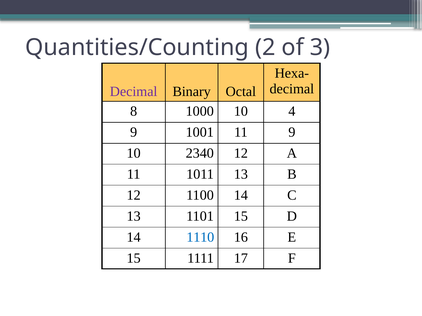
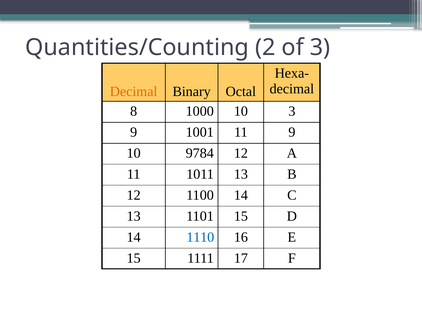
Decimal colour: purple -> orange (134, 92)
10 4: 4 -> 3 (292, 111)
2340: 2340 -> 9784 (200, 153)
